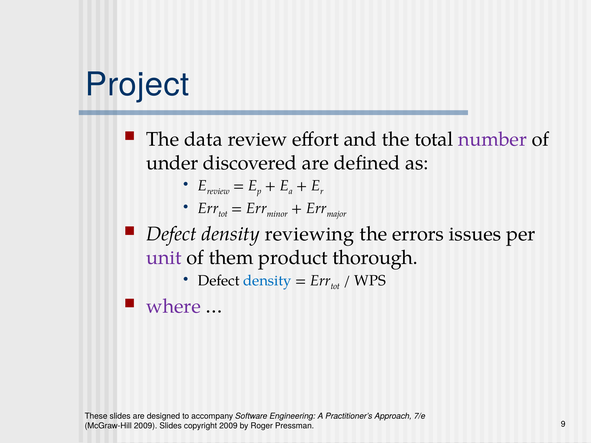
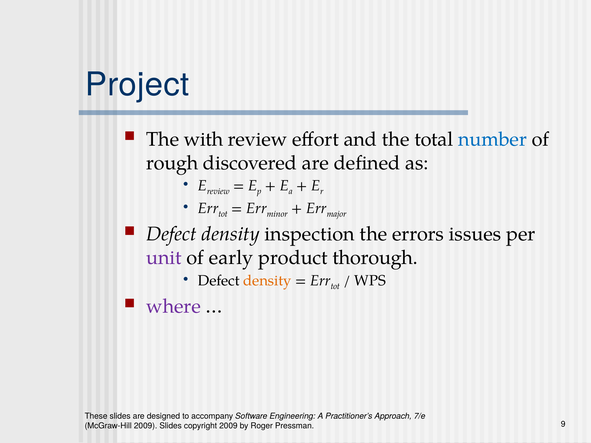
data: data -> with (204, 139)
number colour: purple -> blue (492, 139)
under: under -> rough (172, 163)
reviewing: reviewing -> inspection (310, 234)
them: them -> early (231, 258)
density colour: blue -> orange (267, 281)
